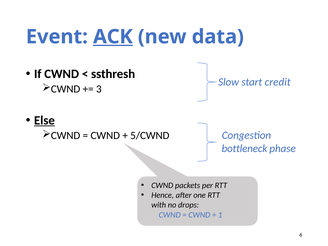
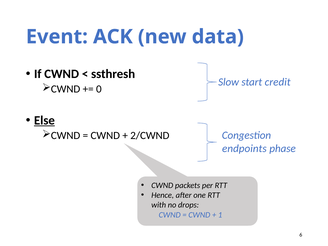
ACK underline: present -> none (113, 37)
3: 3 -> 0 (99, 89)
5/CWND: 5/CWND -> 2/CWND (150, 136)
bottleneck: bottleneck -> endpoints (244, 148)
